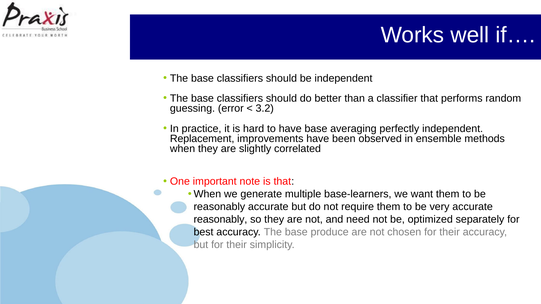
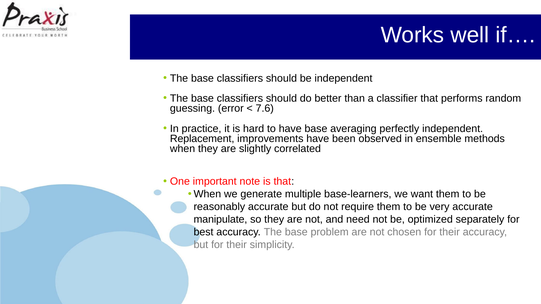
3.2: 3.2 -> 7.6 (265, 109)
reasonably: reasonably -> manipulate (220, 220)
produce: produce -> problem (330, 232)
